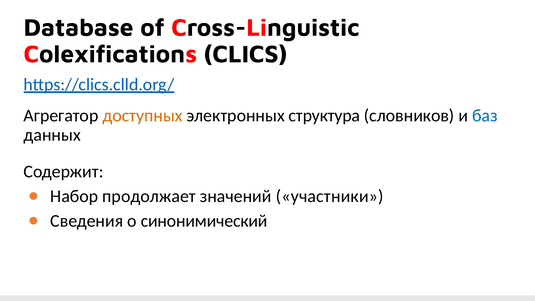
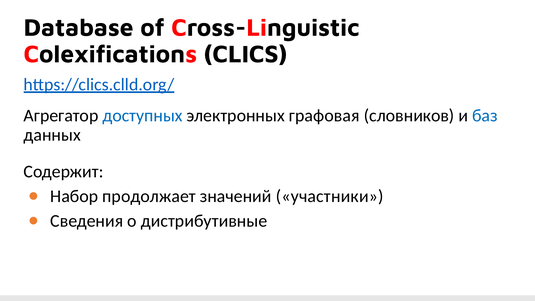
доступных colour: orange -> blue (143, 116)
структура: структура -> графовая (324, 116)
синонимический: синонимический -> дистрибутивные (204, 221)
